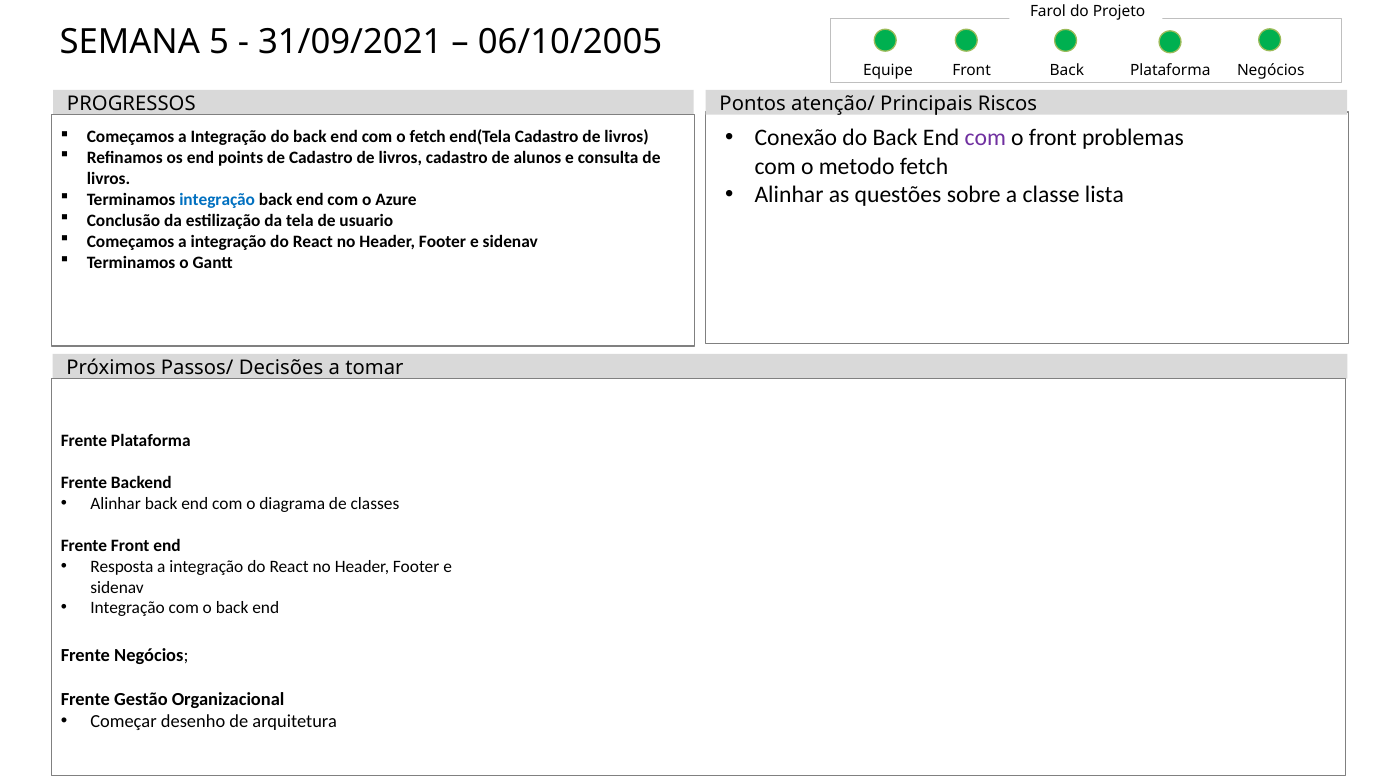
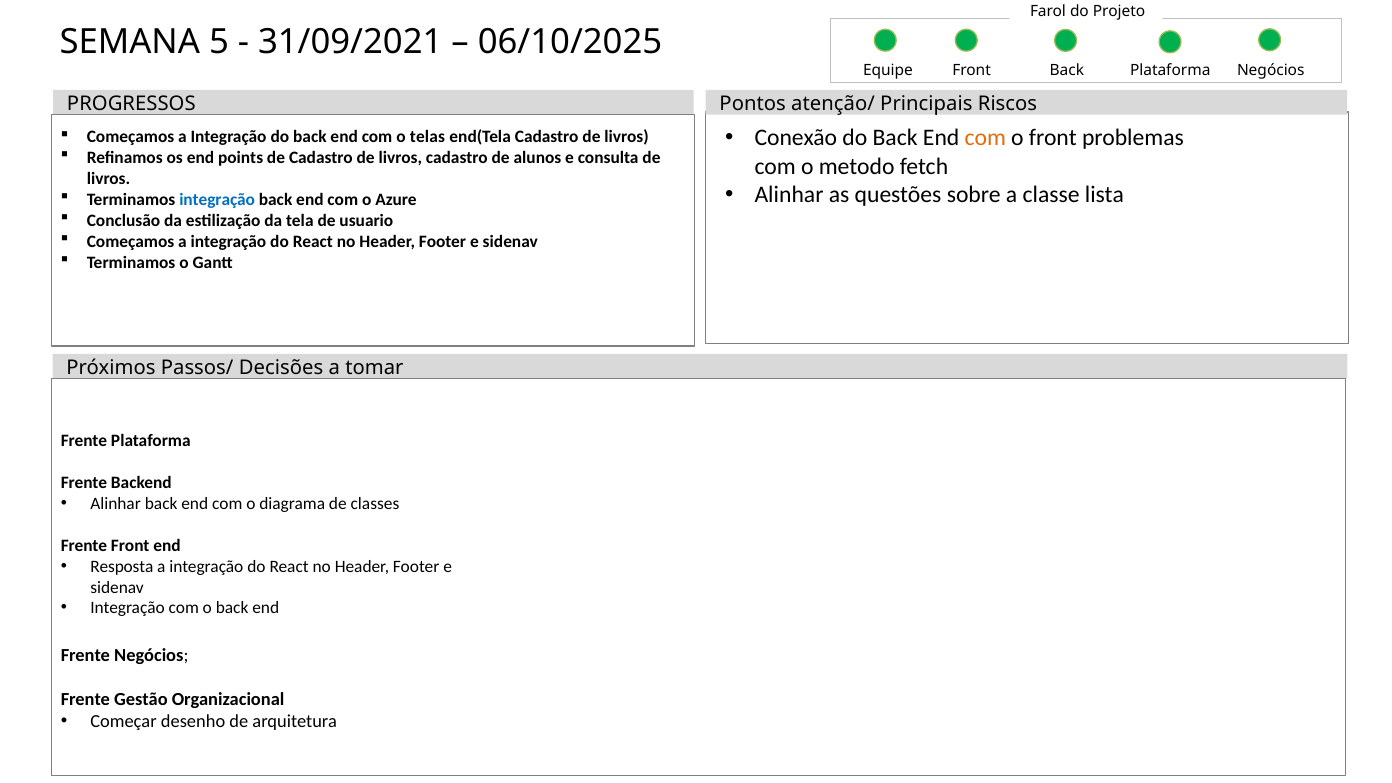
06/10/2005: 06/10/2005 -> 06/10/2025 (570, 43)
com colour: purple -> orange (985, 138)
o fetch: fetch -> telas (427, 137)
